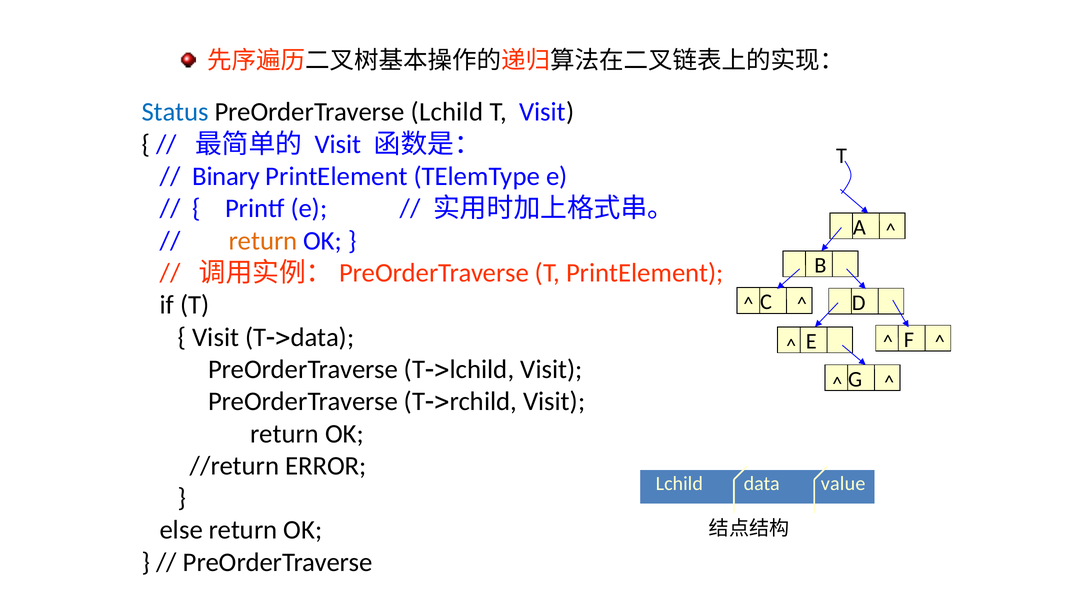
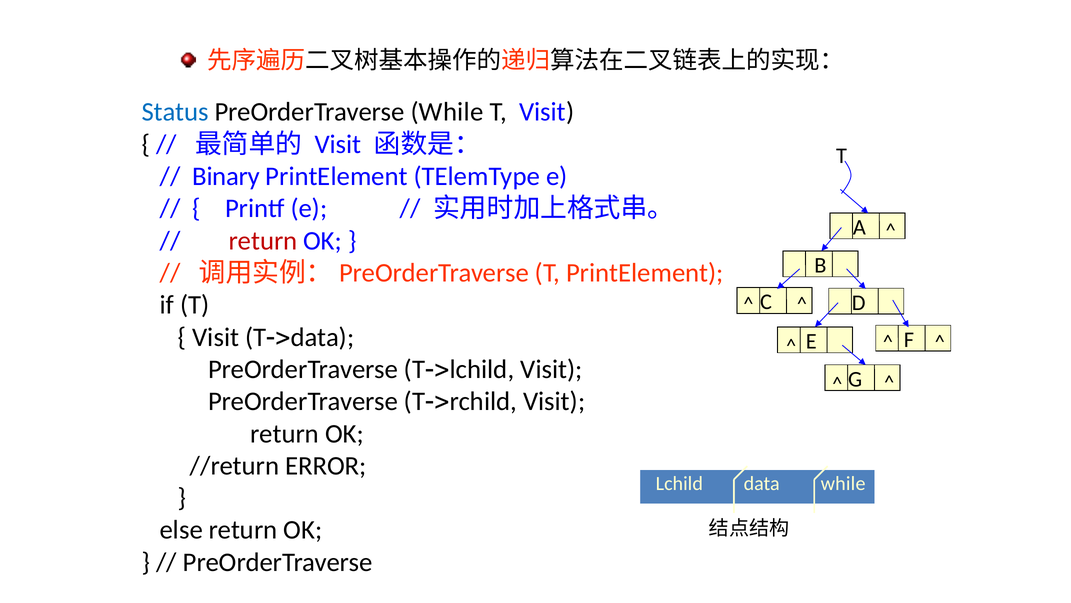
Lchild: Lchild -> While (447, 112)
return colour: orange -> red (263, 240)
data value: value -> while (843, 483)
